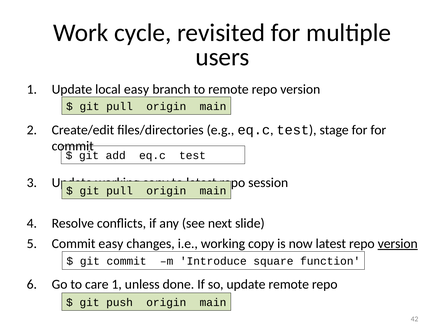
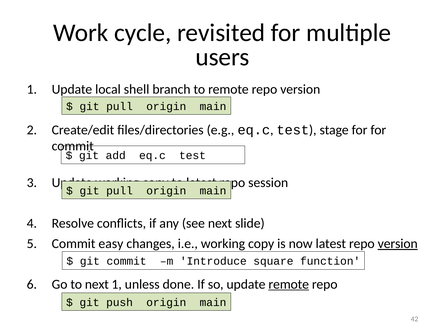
local easy: easy -> shell (137, 89)
to care: care -> next (97, 284)
remote underline: none -> present (289, 284)
